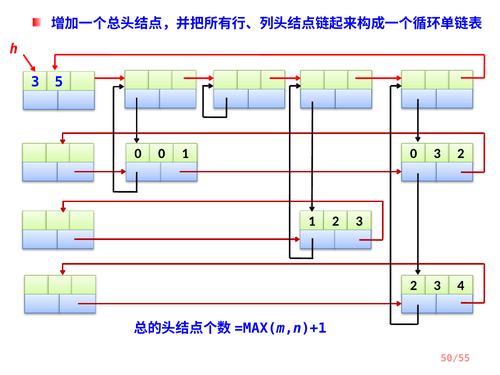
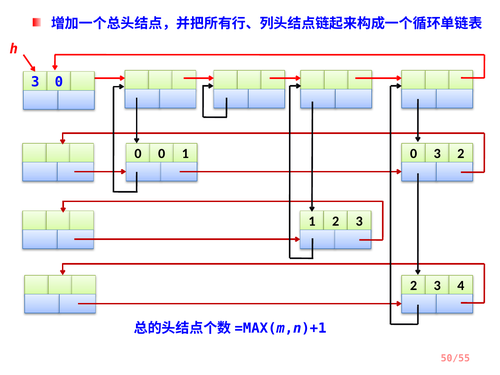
3 5: 5 -> 0 (59, 82)
